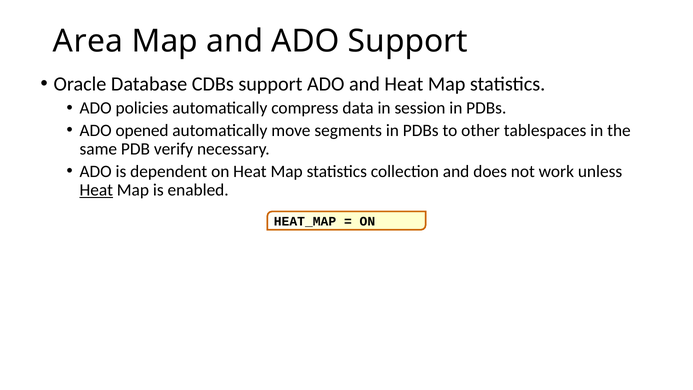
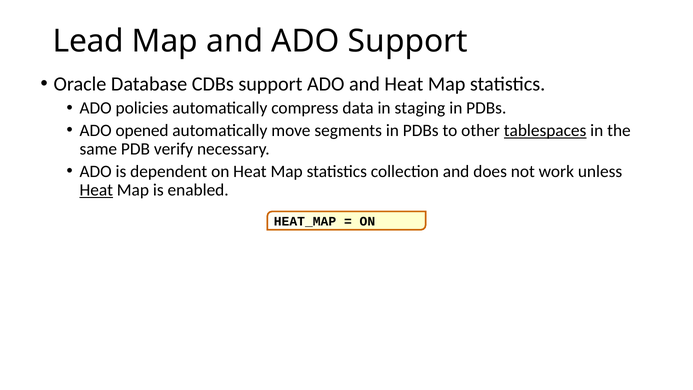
Area: Area -> Lead (88, 41)
session: session -> staging (420, 108)
tablespaces underline: none -> present (545, 130)
